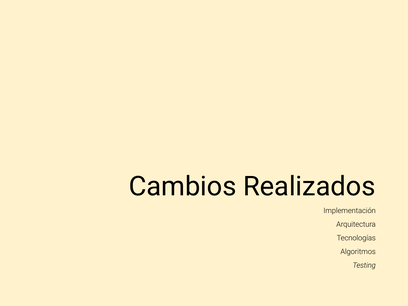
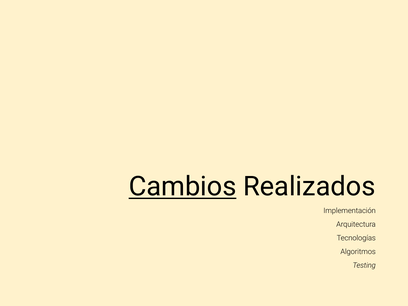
Cambios underline: none -> present (183, 187)
